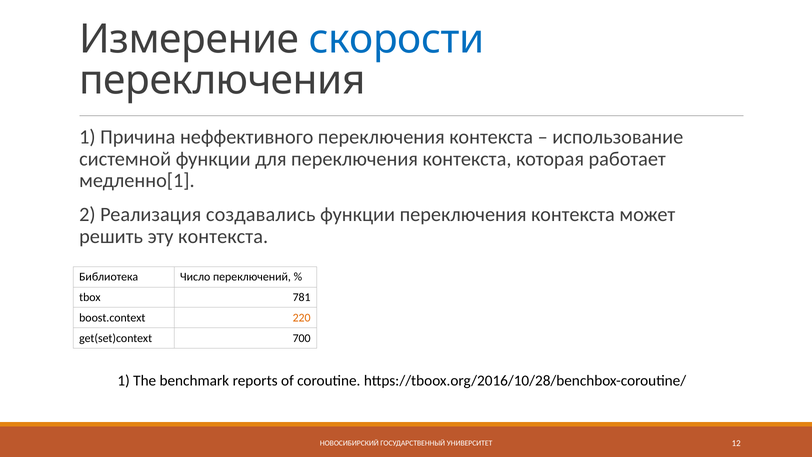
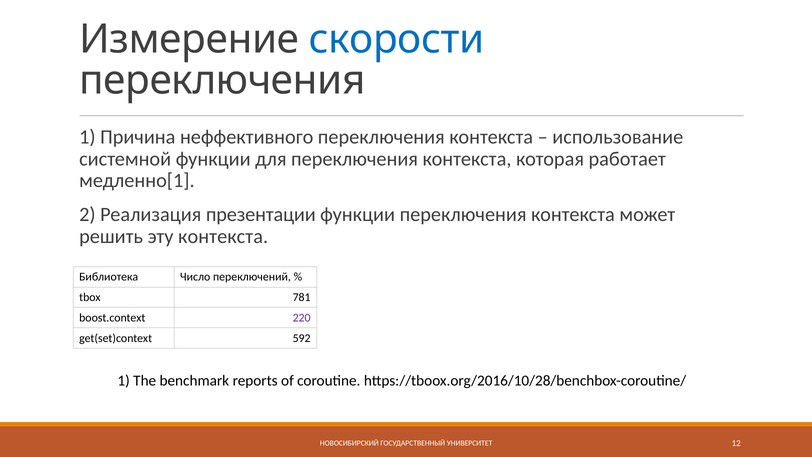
создавались: создавались -> презентации (261, 214)
220 colour: orange -> purple (302, 318)
700: 700 -> 592 (302, 338)
